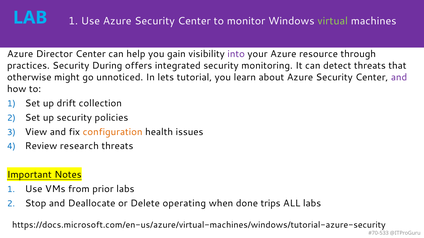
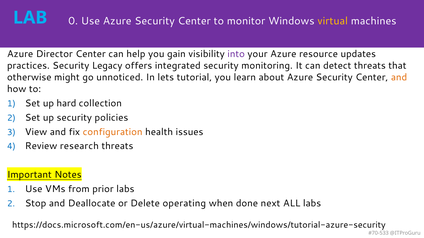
1: 1 -> 0 (73, 21)
virtual colour: light green -> yellow (333, 21)
through: through -> updates (358, 54)
During: During -> Legacy (107, 66)
and colour: purple -> orange (399, 78)
drift: drift -> hard (66, 103)
trips: trips -> next (270, 204)
